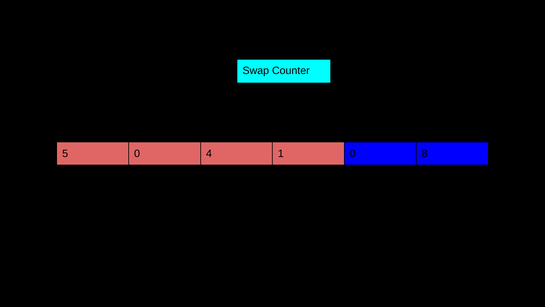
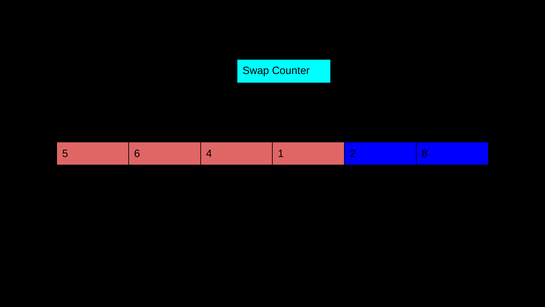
5 0: 0 -> 6 (137, 154)
1 0: 0 -> 2 (353, 154)
